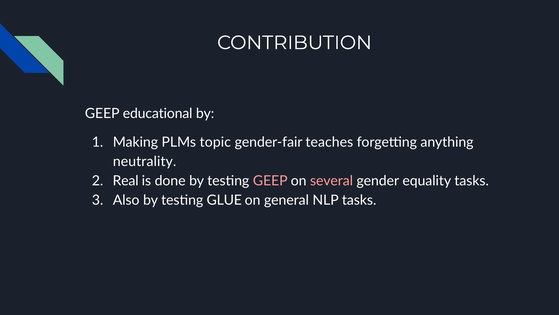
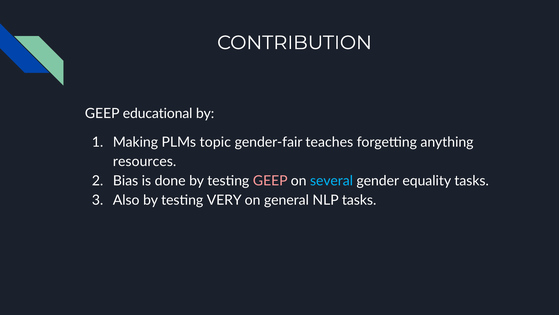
neutrality: neutrality -> resources (145, 161)
Real: Real -> Bias (126, 180)
several colour: pink -> light blue (332, 180)
GLUE: GLUE -> VERY (224, 200)
